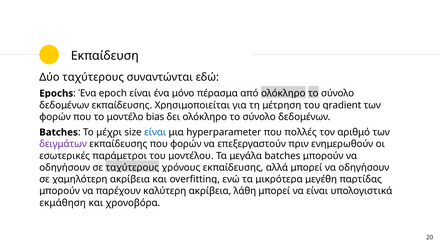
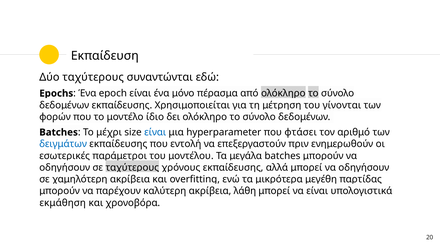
gradient: gradient -> γίνονται (342, 105)
bias: bias -> ίδιο (155, 117)
πολλές: πολλές -> φτάσει (301, 132)
δειγμάτων colour: purple -> blue (63, 144)
που φορών: φορών -> εντολή (186, 144)
